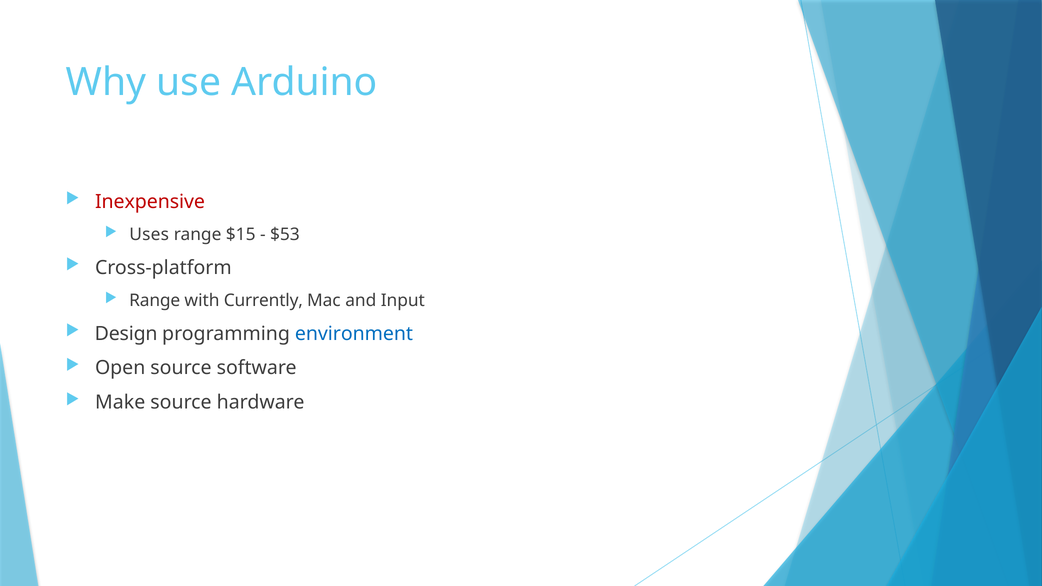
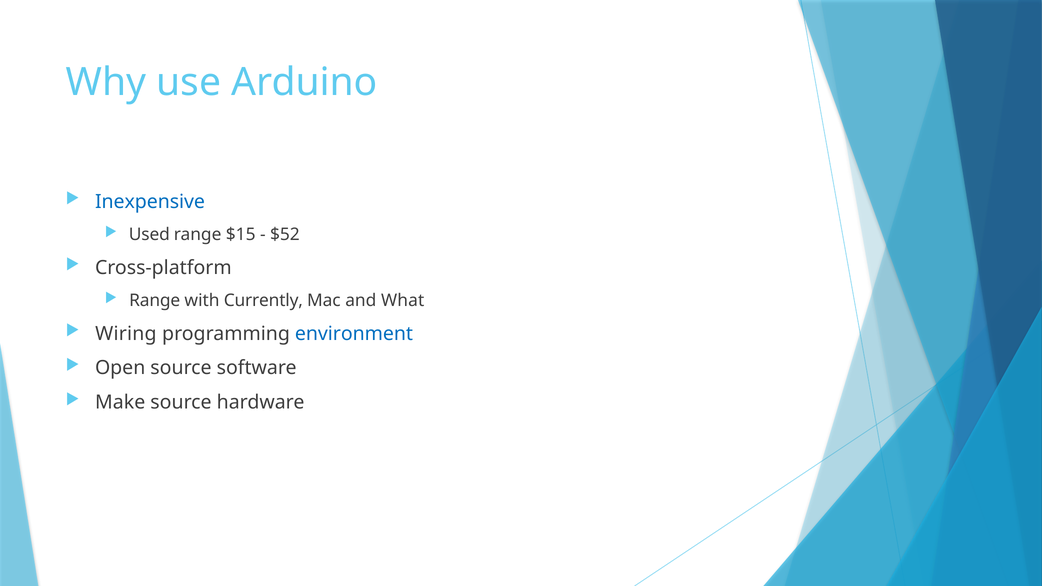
Inexpensive colour: red -> blue (150, 202)
Uses: Uses -> Used (149, 235)
$53: $53 -> $52 (285, 235)
Input: Input -> What (403, 301)
Design: Design -> Wiring (126, 334)
